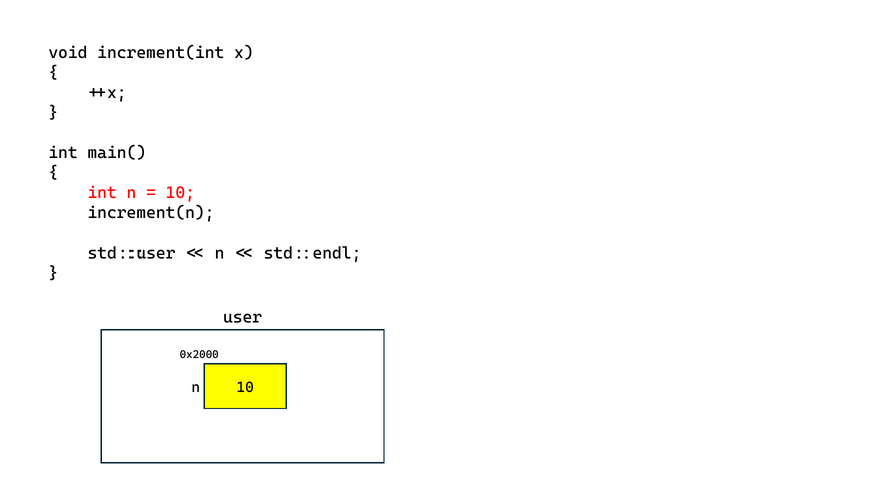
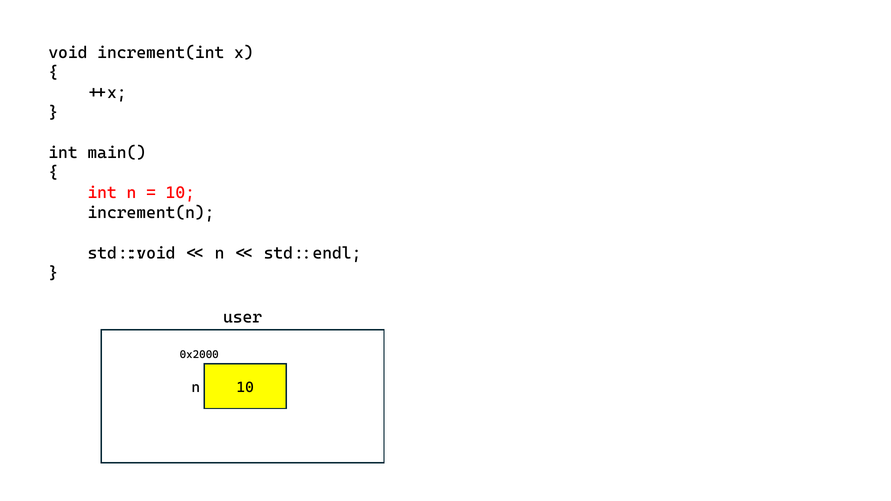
std::user: std::user -> std::void (132, 253)
